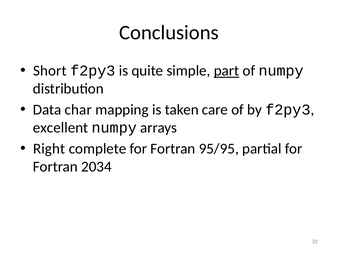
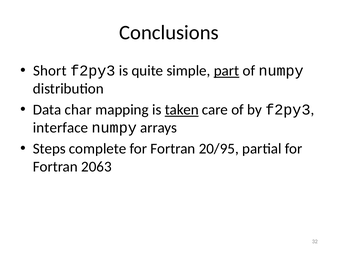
taken underline: none -> present (182, 110)
excellent: excellent -> interface (61, 128)
Right: Right -> Steps (49, 149)
95/95: 95/95 -> 20/95 (219, 149)
2034: 2034 -> 2063 (96, 167)
